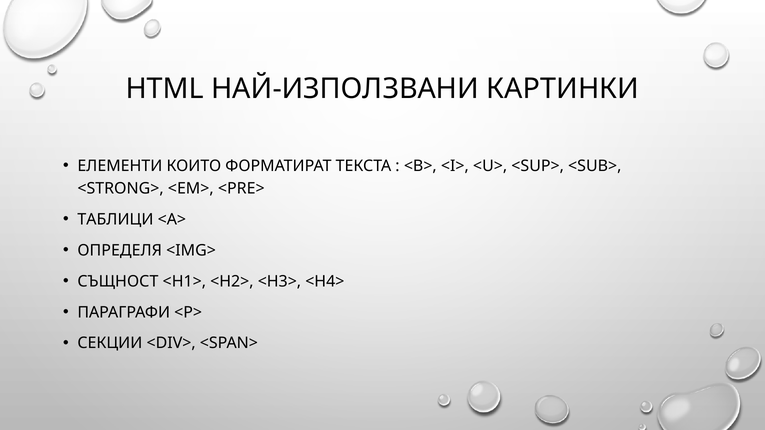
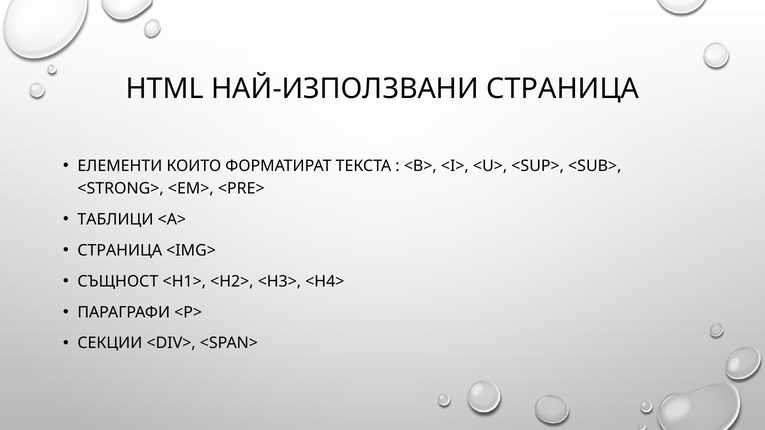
НАЙ-ИЗПОЛЗВАНИ КАРТИНКИ: КАРТИНКИ -> СТРАНИЦА (563, 89)
ОПРЕДЕЛЯ: ОПРЕДЕЛЯ -> СТРАНИЦА (120, 251)
